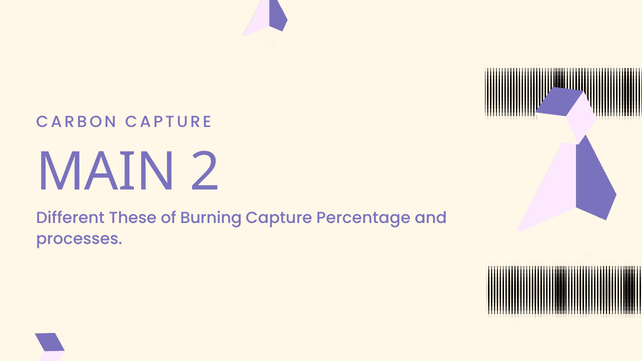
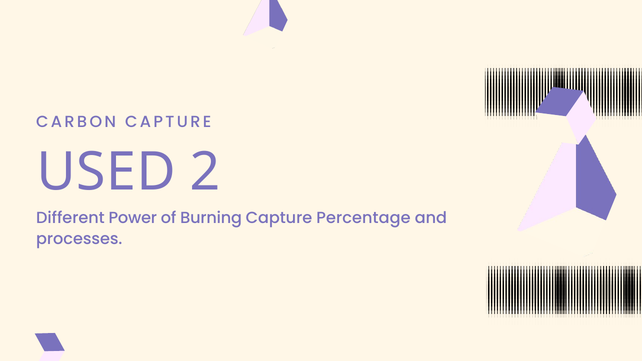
MAIN: MAIN -> USED (106, 172)
These: These -> Power (133, 218)
